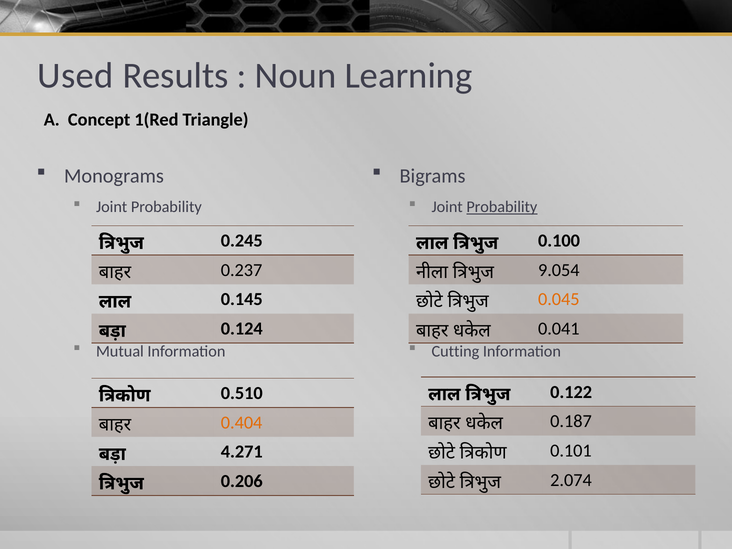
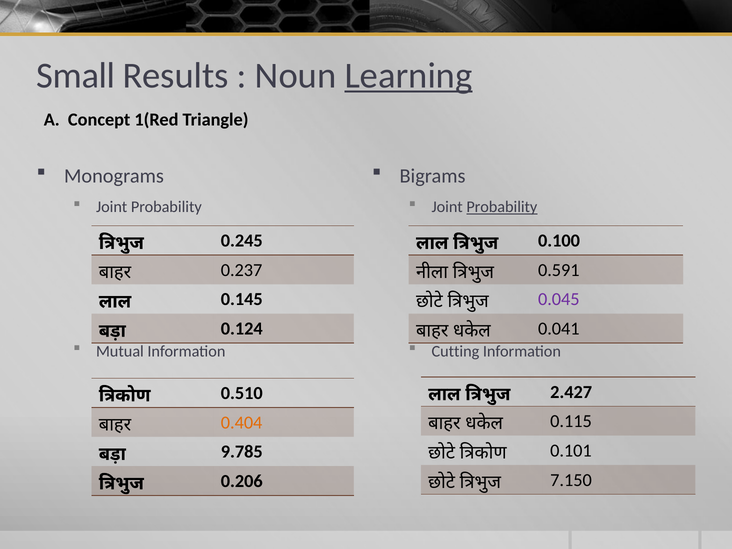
Used: Used -> Small (76, 76)
Learning underline: none -> present (408, 76)
9.054: 9.054 -> 0.591 (559, 270)
0.045 colour: orange -> purple (559, 299)
0.122: 0.122 -> 2.427 (571, 392)
0.187: 0.187 -> 0.115 (571, 421)
4.271: 4.271 -> 9.785 (242, 452)
2.074: 2.074 -> 7.150 (571, 480)
